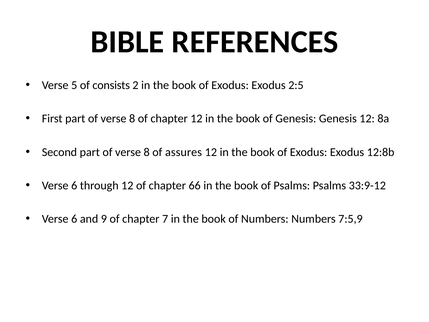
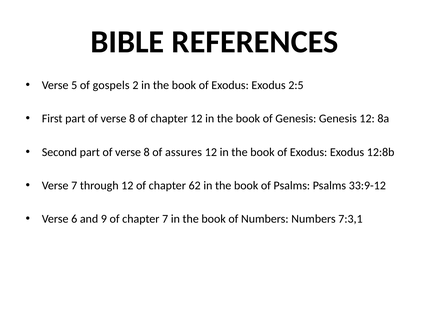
consists: consists -> gospels (111, 85)
6: 6 -> 7 (74, 185)
66: 66 -> 62 (195, 185)
7:5,9: 7:5,9 -> 7:3,1 (350, 219)
